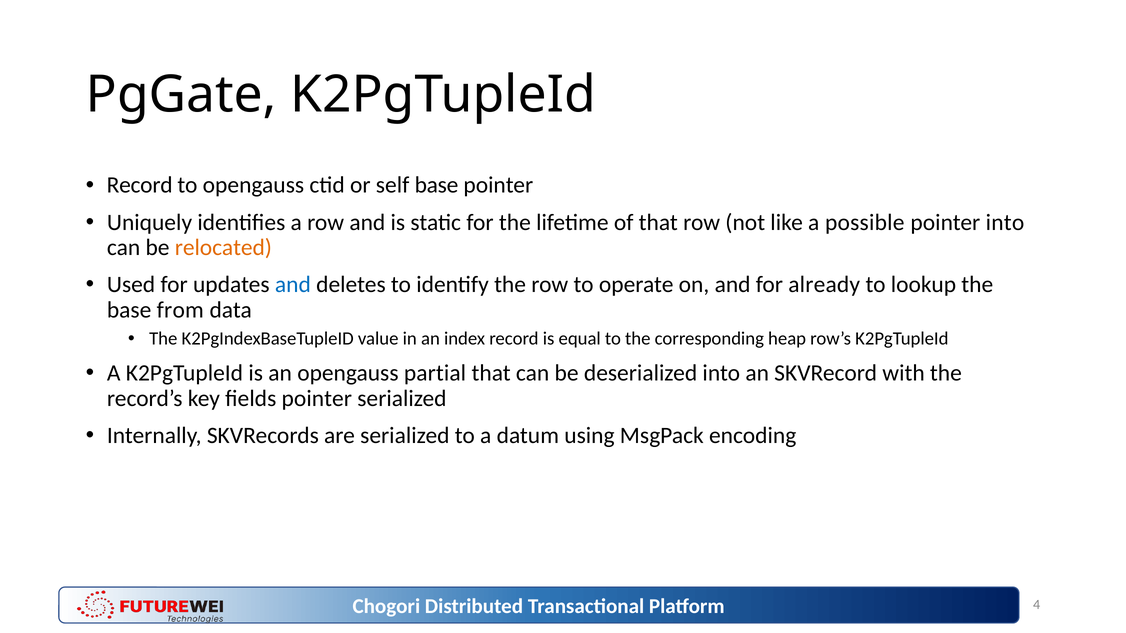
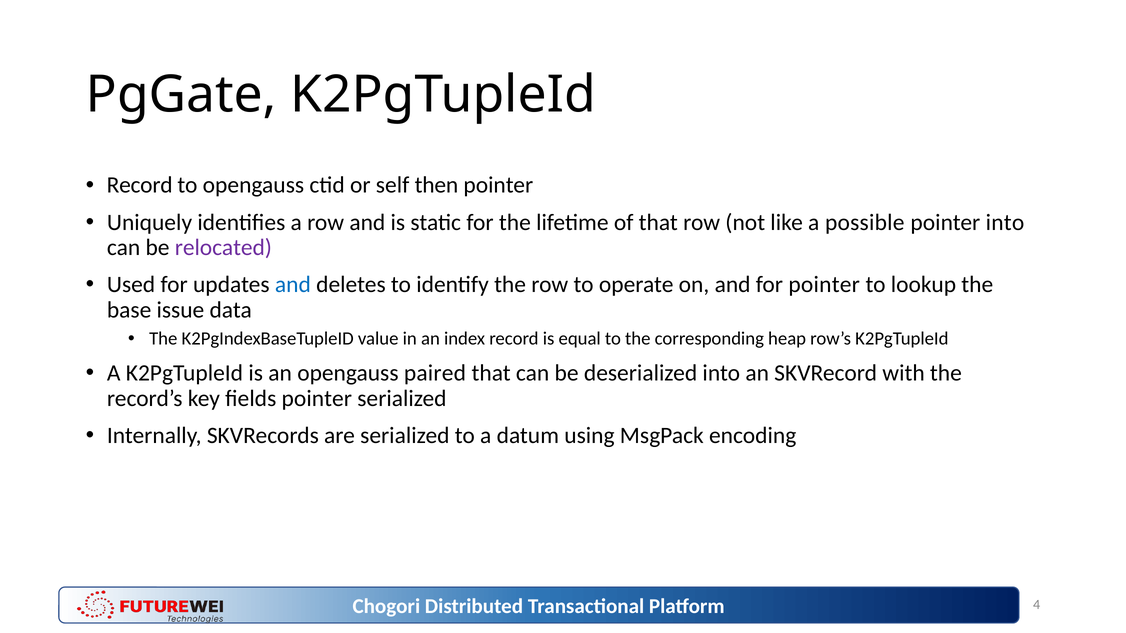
self base: base -> then (436, 185)
relocated colour: orange -> purple (223, 248)
for already: already -> pointer (824, 285)
from: from -> issue (180, 310)
partial: partial -> paired (435, 373)
